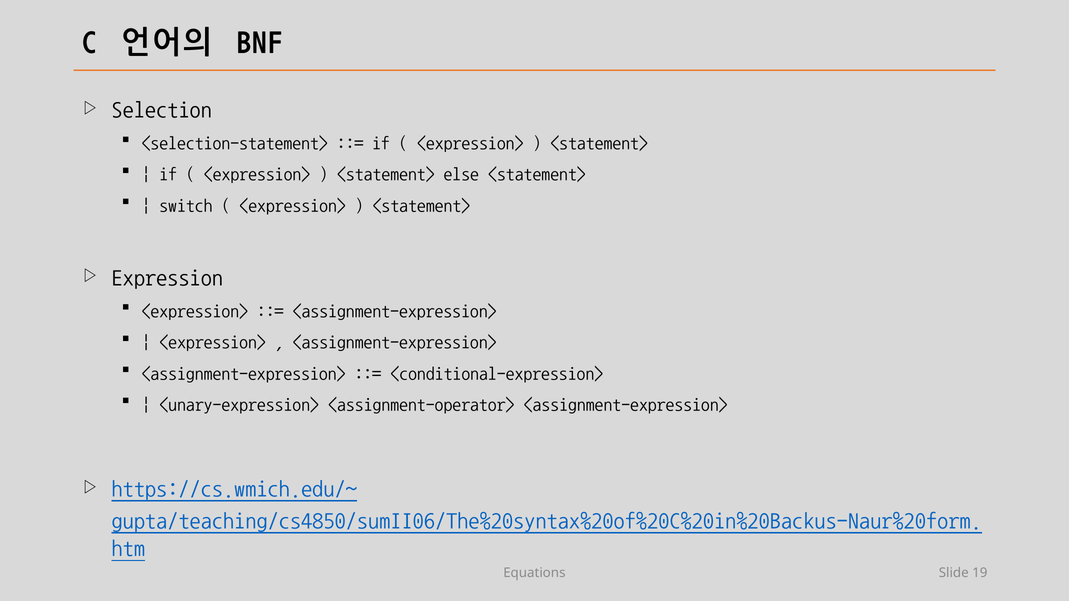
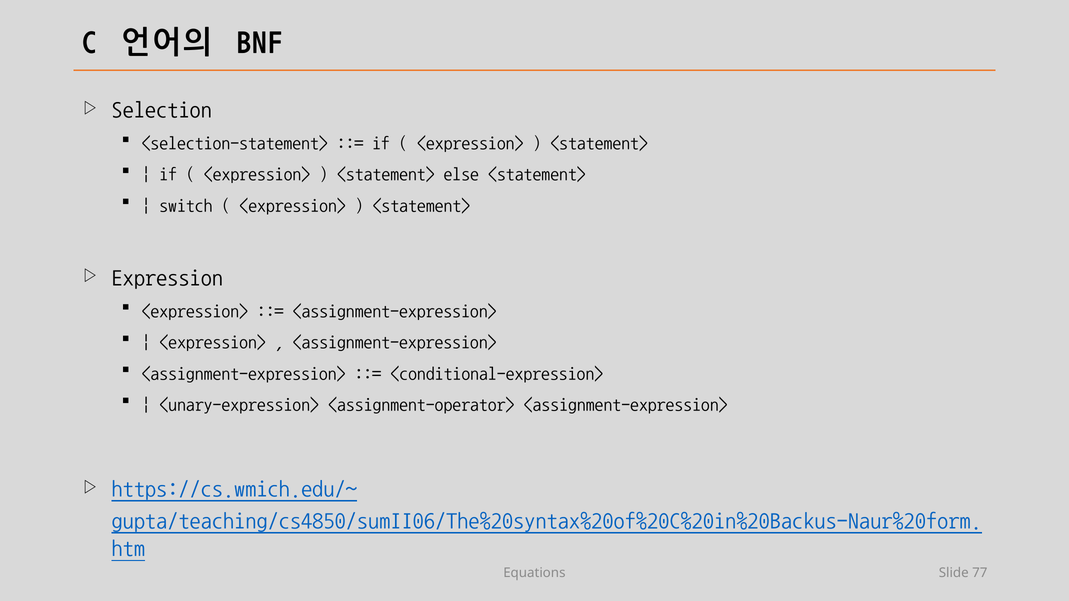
19: 19 -> 77 (980, 573)
